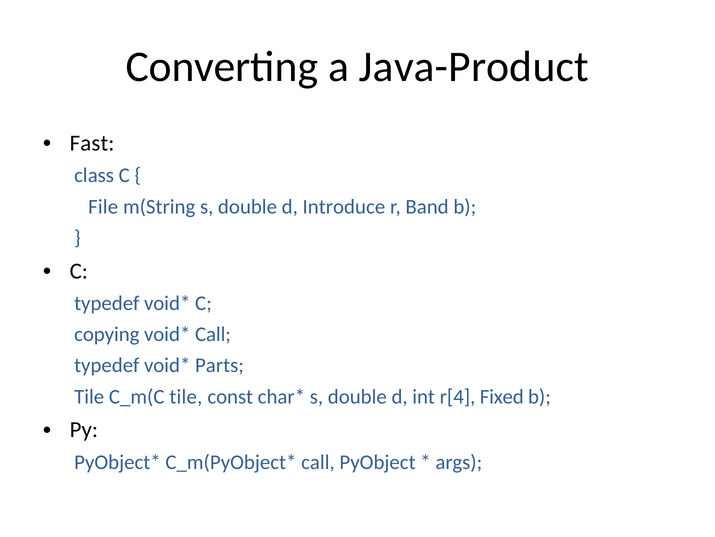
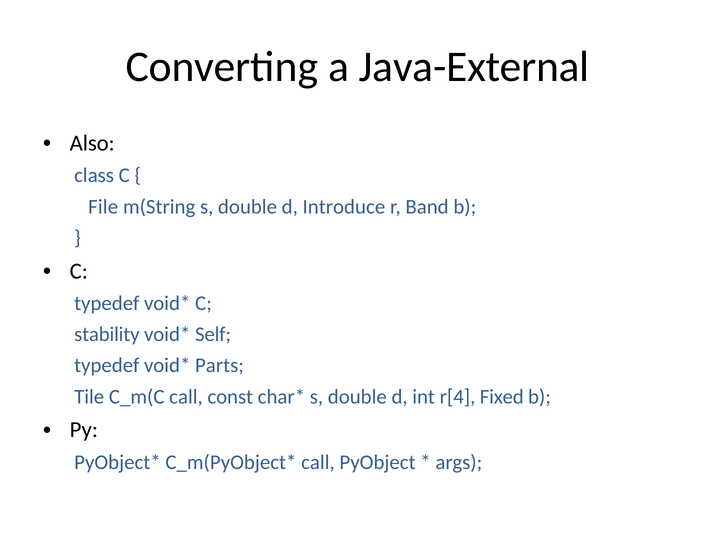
Java-Product: Java-Product -> Java-External (474, 67)
Fast: Fast -> Also (92, 143)
copying: copying -> stability (107, 334)
Call: Call -> Self (213, 334)
C_m(C tile: tile -> call (186, 396)
